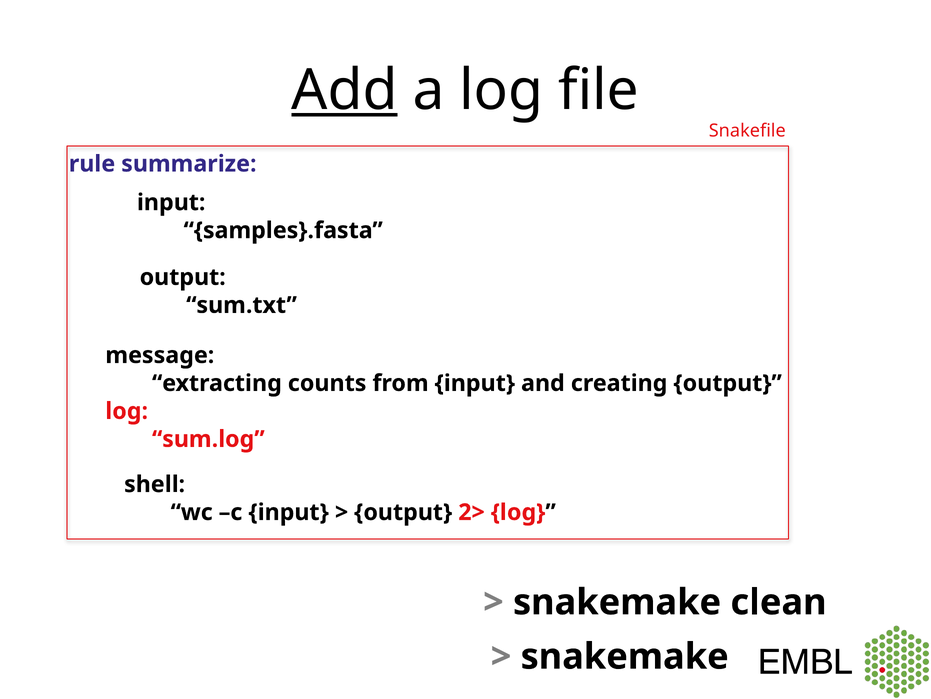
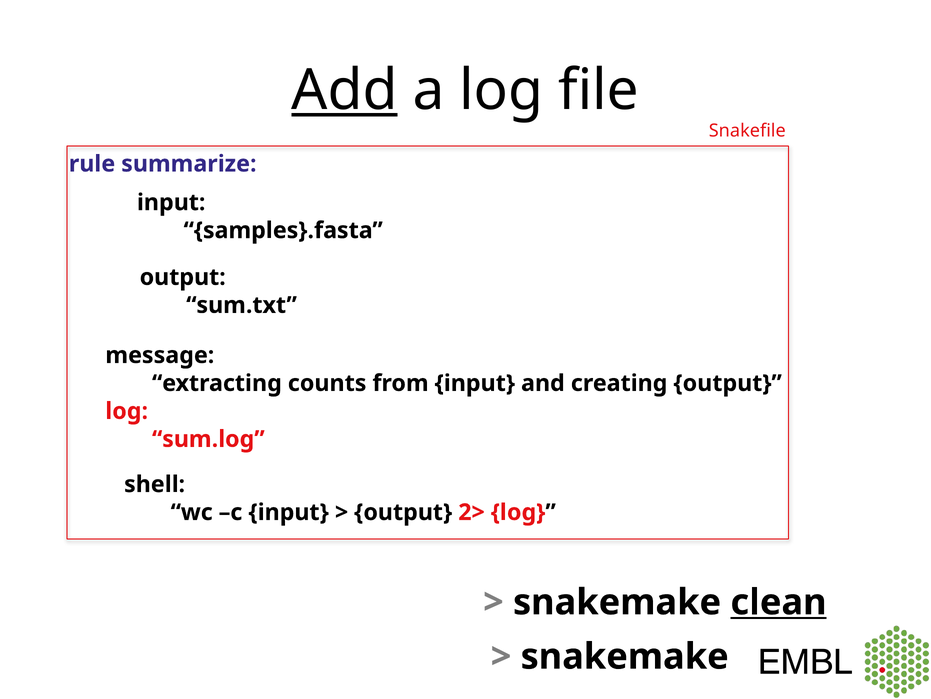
clean underline: none -> present (779, 602)
